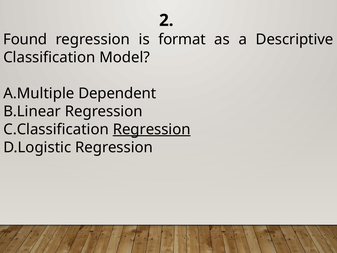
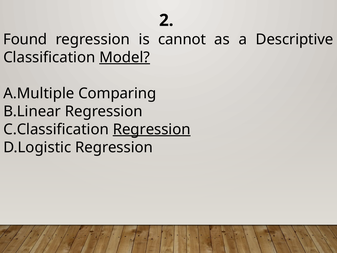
format: format -> cannot (182, 39)
Model underline: none -> present (125, 57)
Dependent: Dependent -> Comparing (117, 93)
